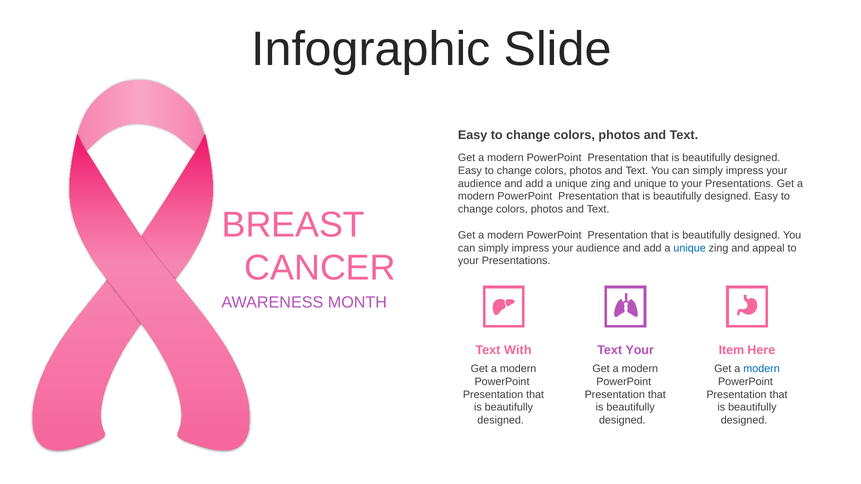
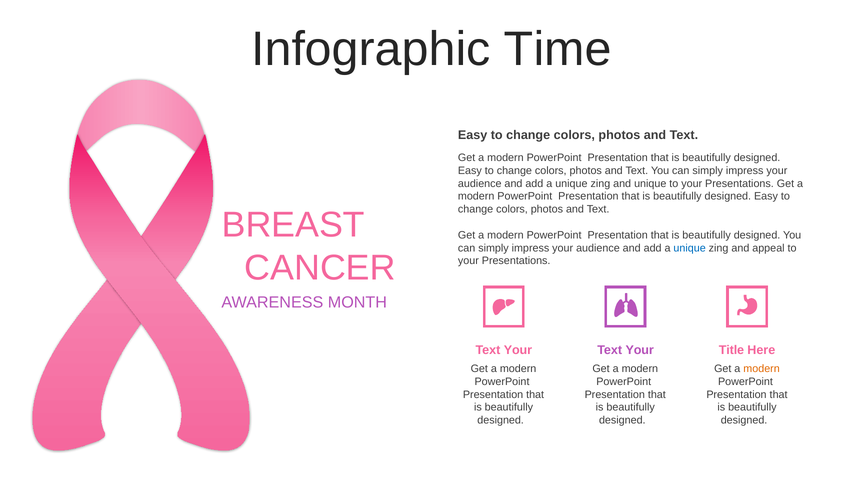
Slide: Slide -> Time (558, 49)
With: With -> Your (518, 350)
Item: Item -> Title (731, 350)
modern colour: blue -> orange (762, 369)
